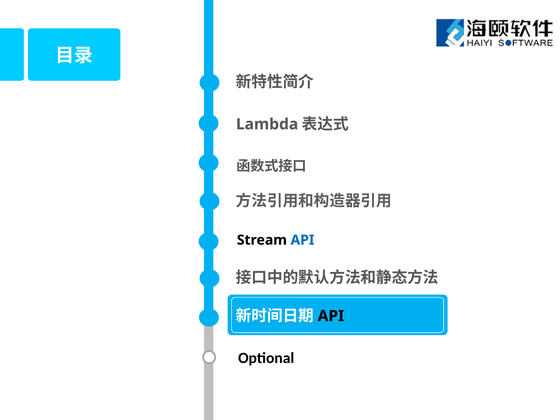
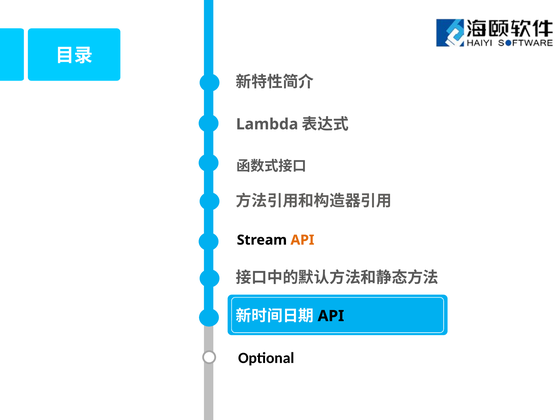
API colour: blue -> orange (302, 240)
